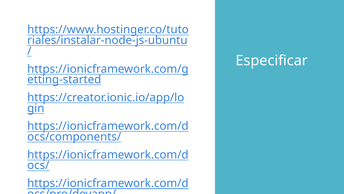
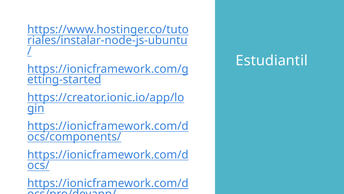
Especificar: Especificar -> Estudiantil (272, 61)
